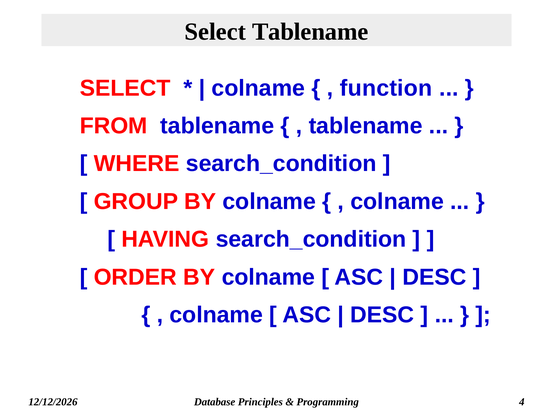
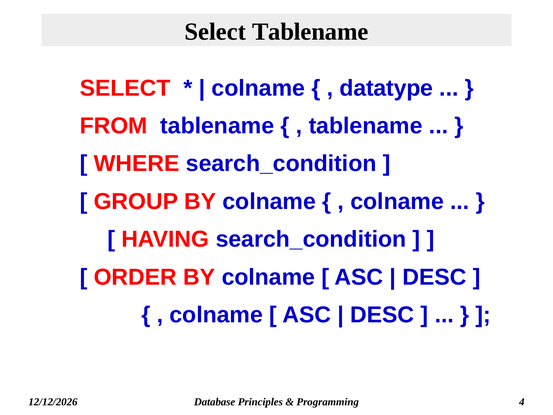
function: function -> datatype (386, 88)
